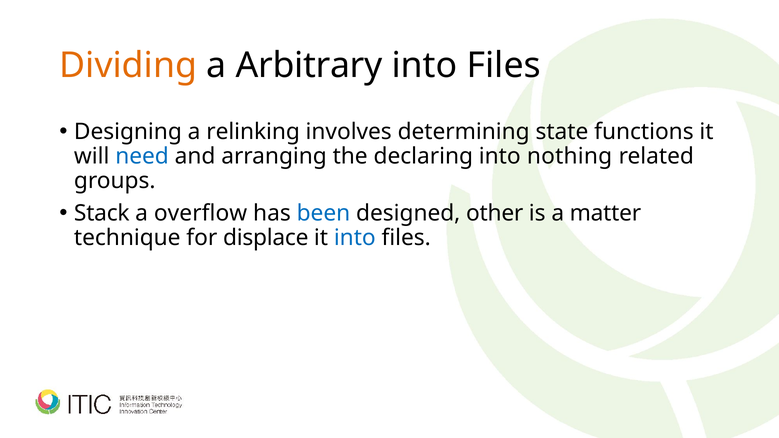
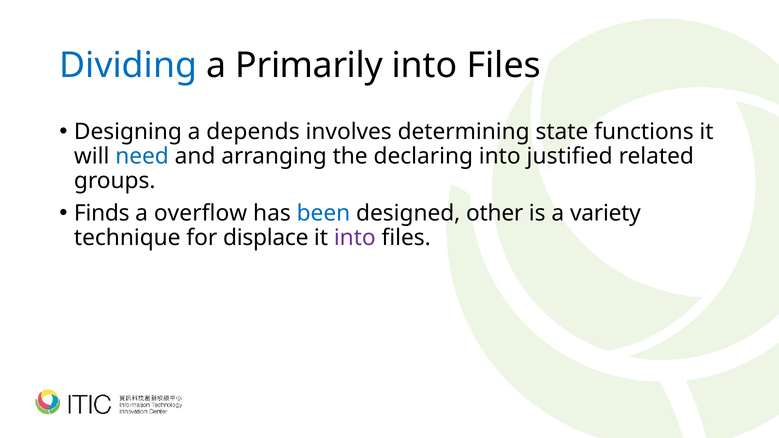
Dividing colour: orange -> blue (128, 65)
Arbitrary: Arbitrary -> Primarily (309, 65)
relinking: relinking -> depends (253, 132)
nothing: nothing -> justified (570, 156)
Stack: Stack -> Finds (102, 213)
matter: matter -> variety (605, 213)
into colour: blue -> purple (355, 238)
